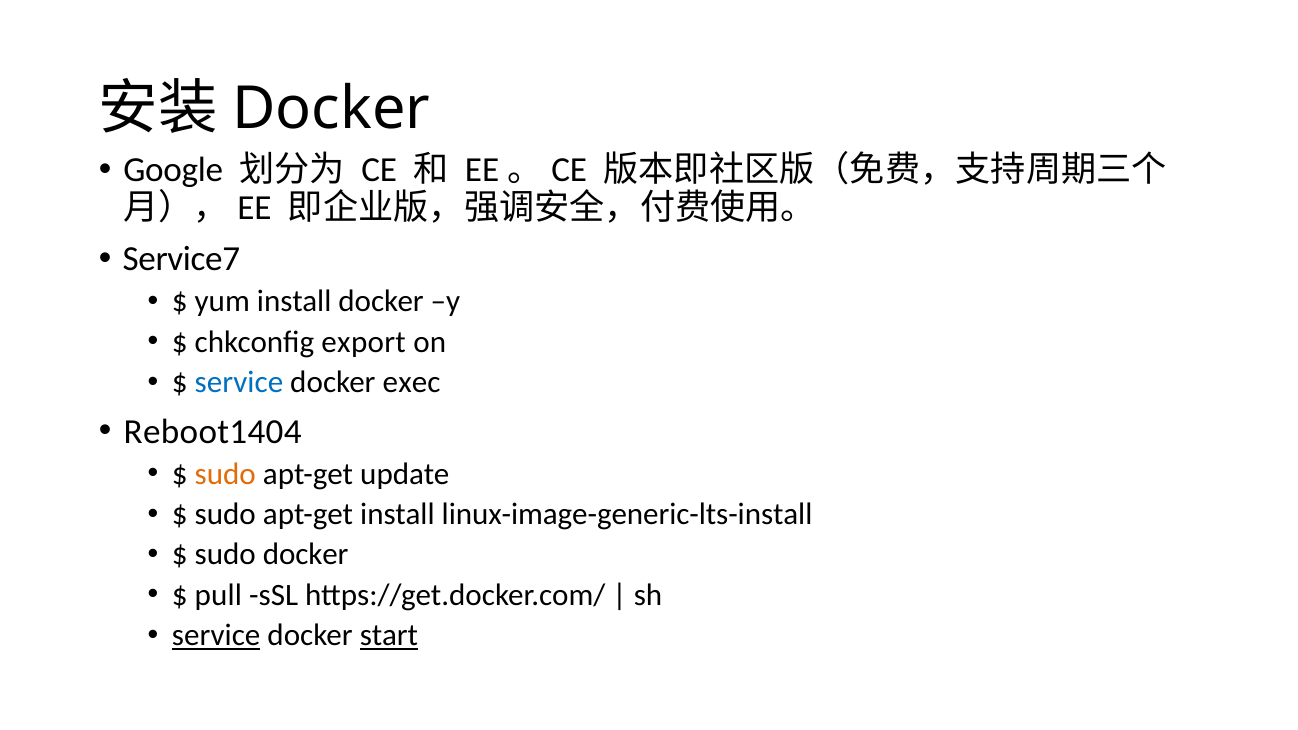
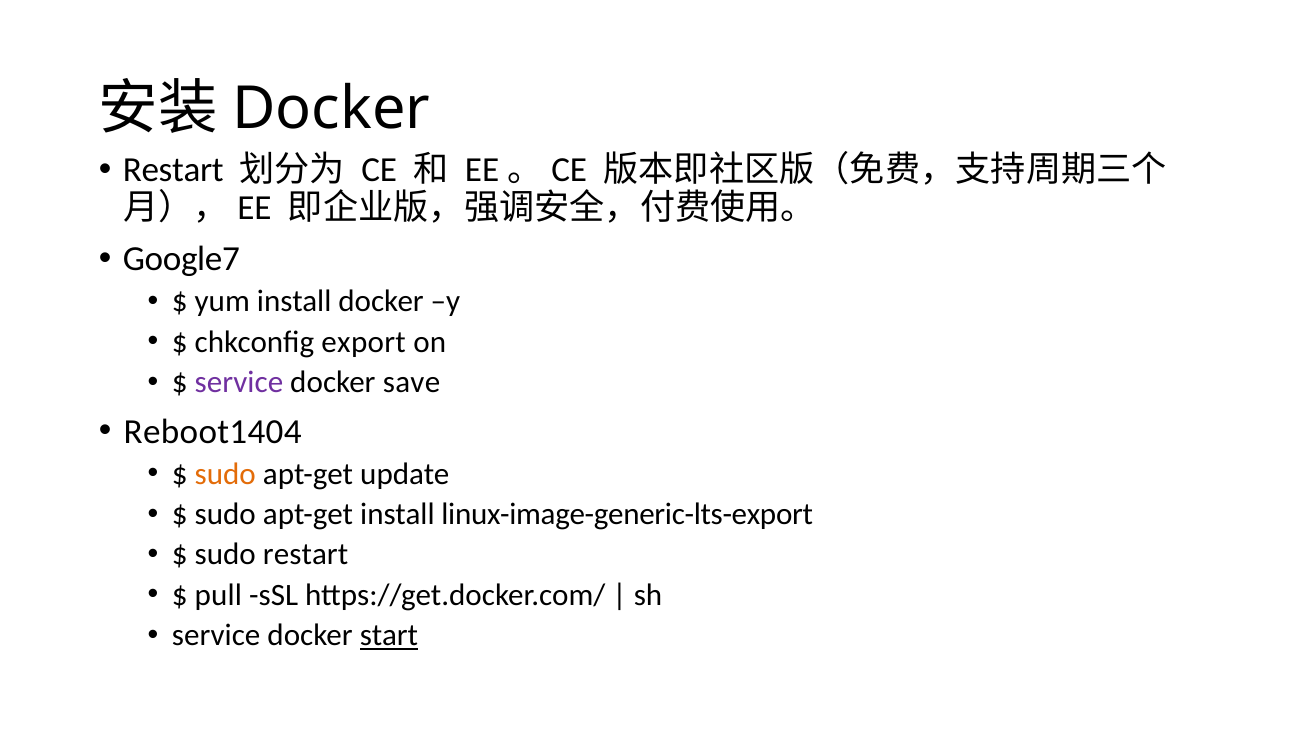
Google: Google -> Restart (173, 170)
Service7: Service7 -> Google7 (181, 259)
service colour: blue -> purple (239, 382)
exec: exec -> save (412, 382)
linux-image-generic-lts-install: linux-image-generic-lts-install -> linux-image-generic-lts-export (627, 514)
sudo docker: docker -> restart (306, 555)
service underline: present -> none (216, 635)
